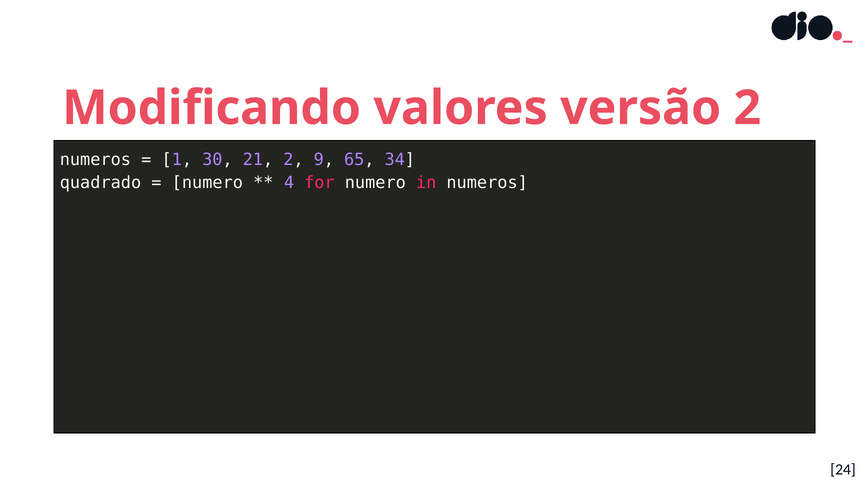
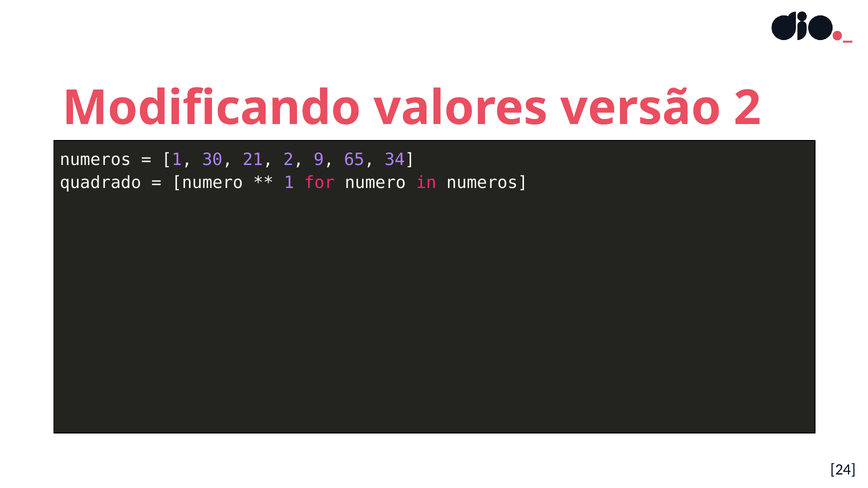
4: 4 -> 1 (289, 183)
